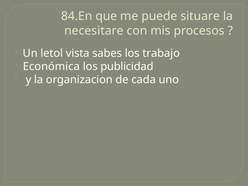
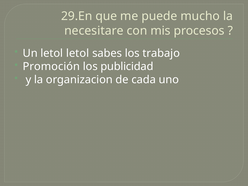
84.En: 84.En -> 29.En (77, 16)
situare: situare -> mucho (200, 16)
letol vista: vista -> letol (78, 53)
Económica: Económica -> Promoción (51, 66)
